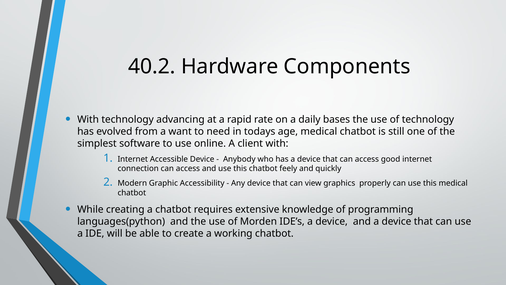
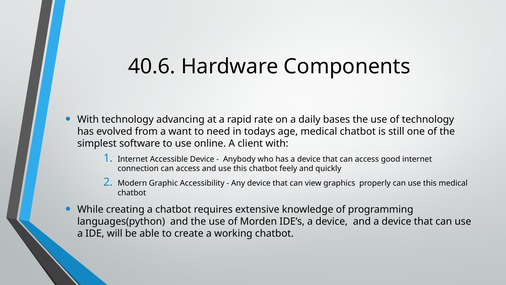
40.2: 40.2 -> 40.6 (152, 66)
